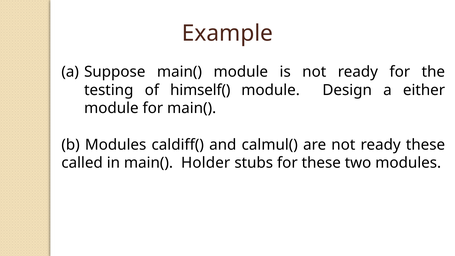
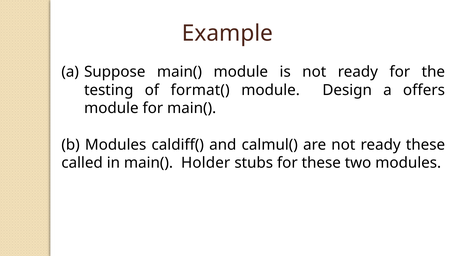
himself(: himself( -> format( (200, 90)
either: either -> offers (424, 90)
